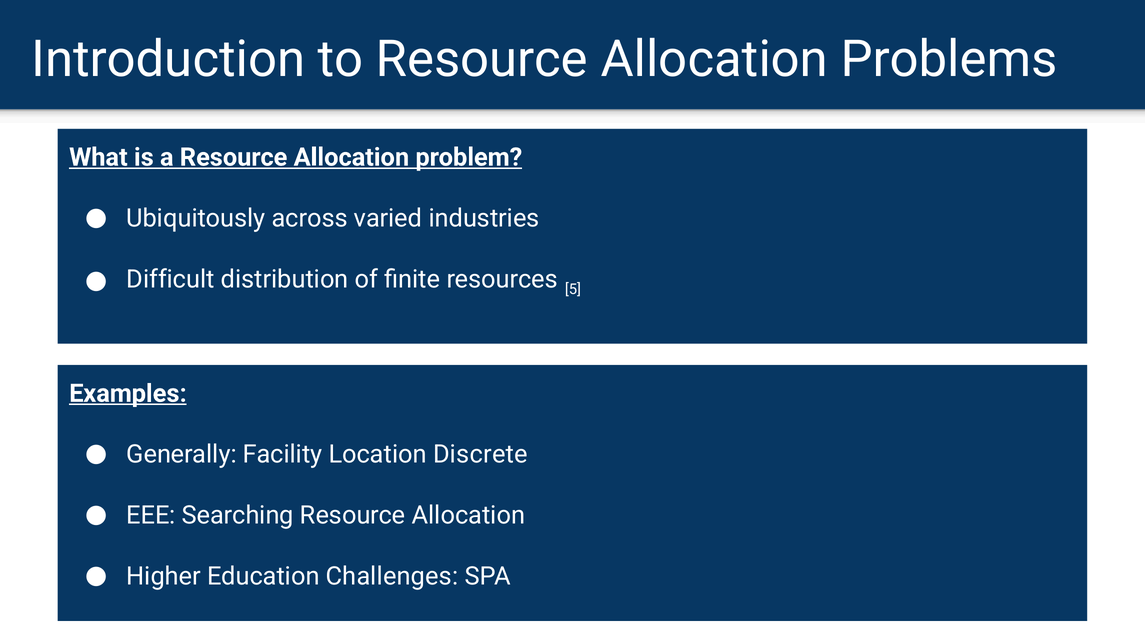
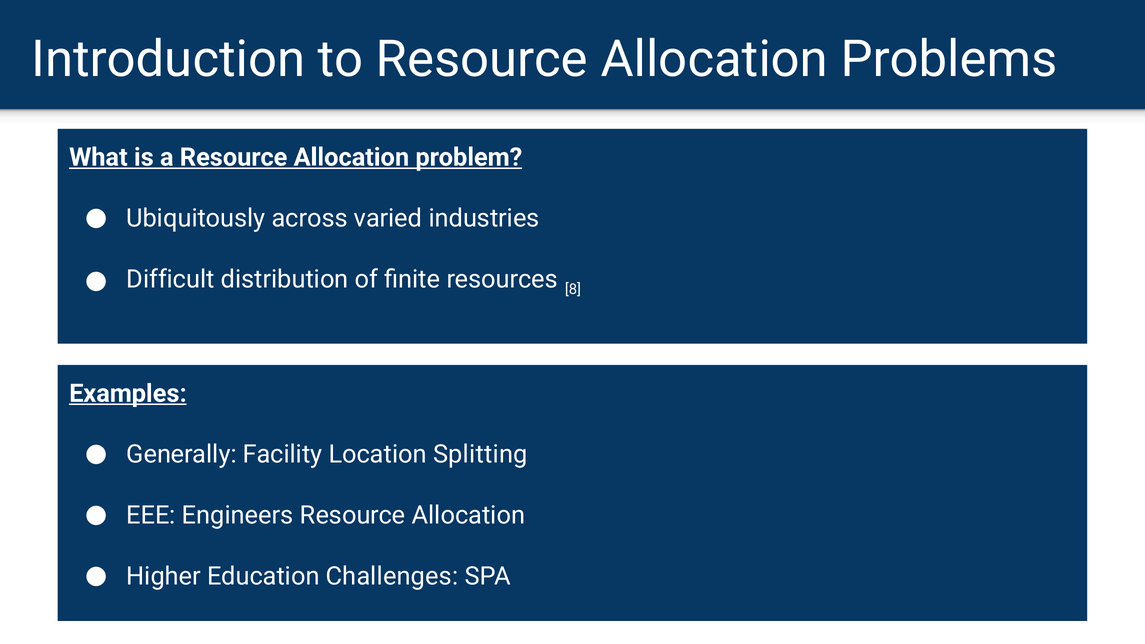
5: 5 -> 8 (573, 289)
Discrete: Discrete -> Splitting (480, 455)
Searching: Searching -> Engineers (238, 516)
